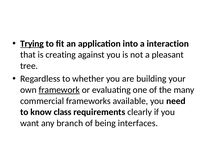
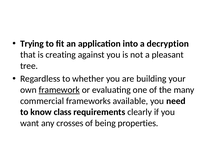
Trying underline: present -> none (32, 44)
interaction: interaction -> decryption (168, 44)
branch: branch -> crosses (70, 123)
interfaces: interfaces -> properties (138, 123)
